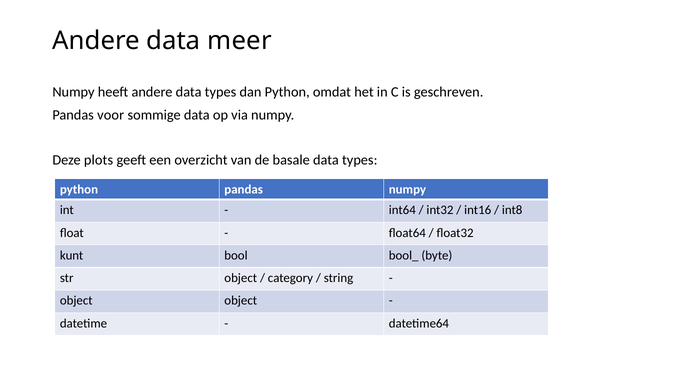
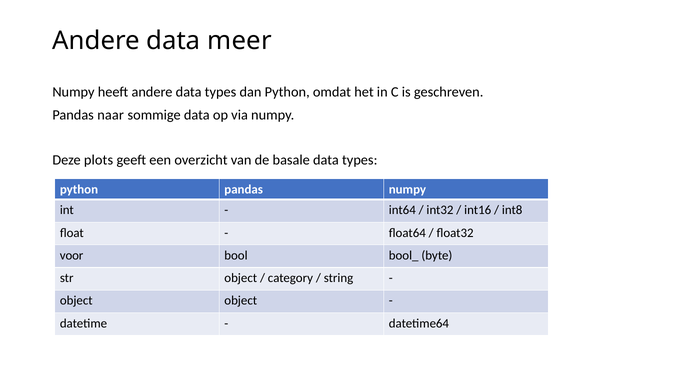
voor: voor -> naar (111, 115)
kunt: kunt -> voor (72, 256)
